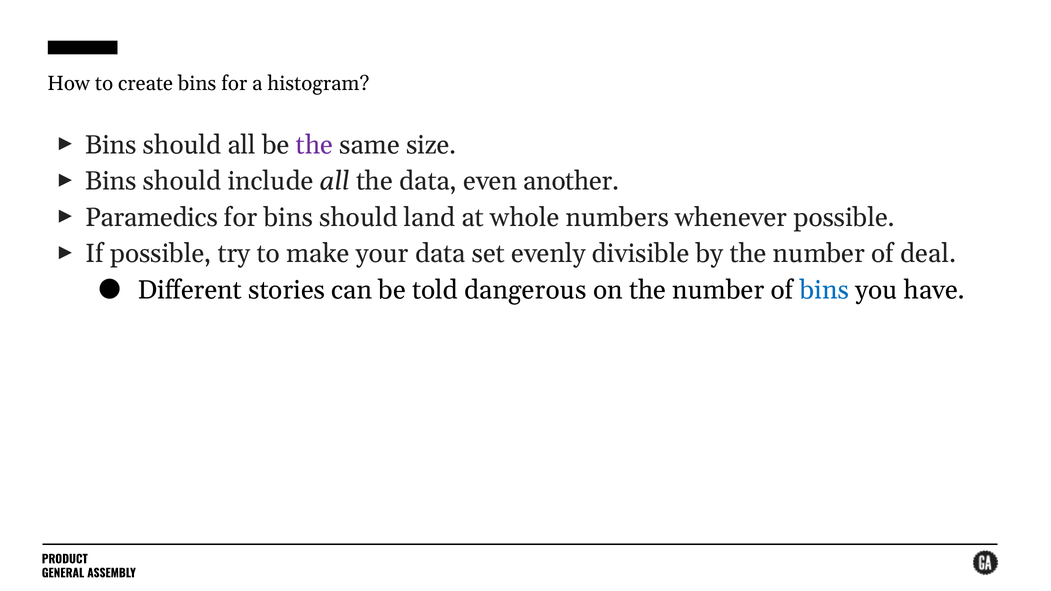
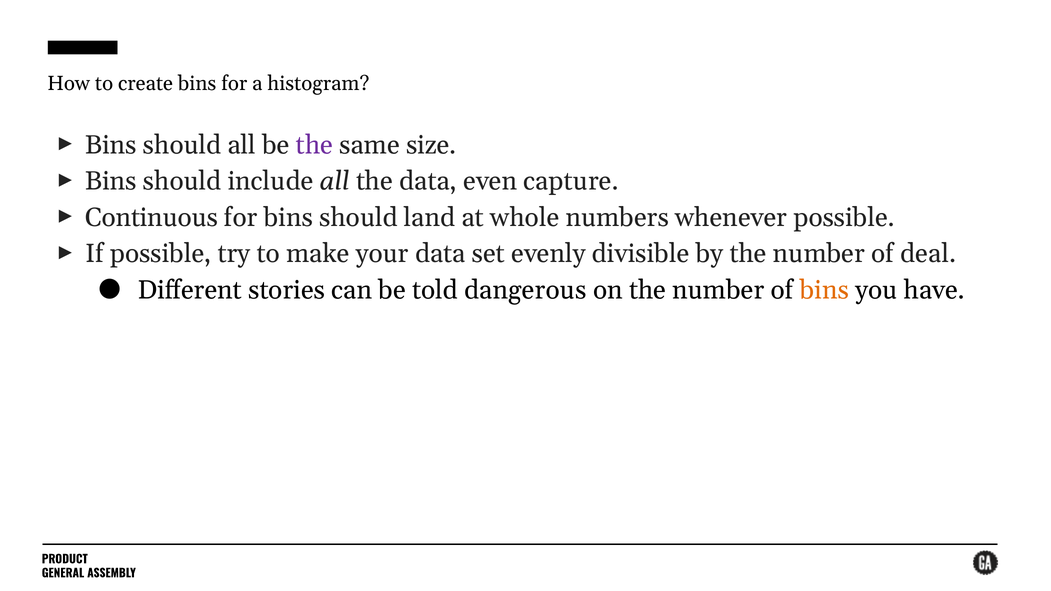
another: another -> capture (571, 181)
Paramedics: Paramedics -> Continuous (151, 218)
bins colour: blue -> orange (824, 290)
